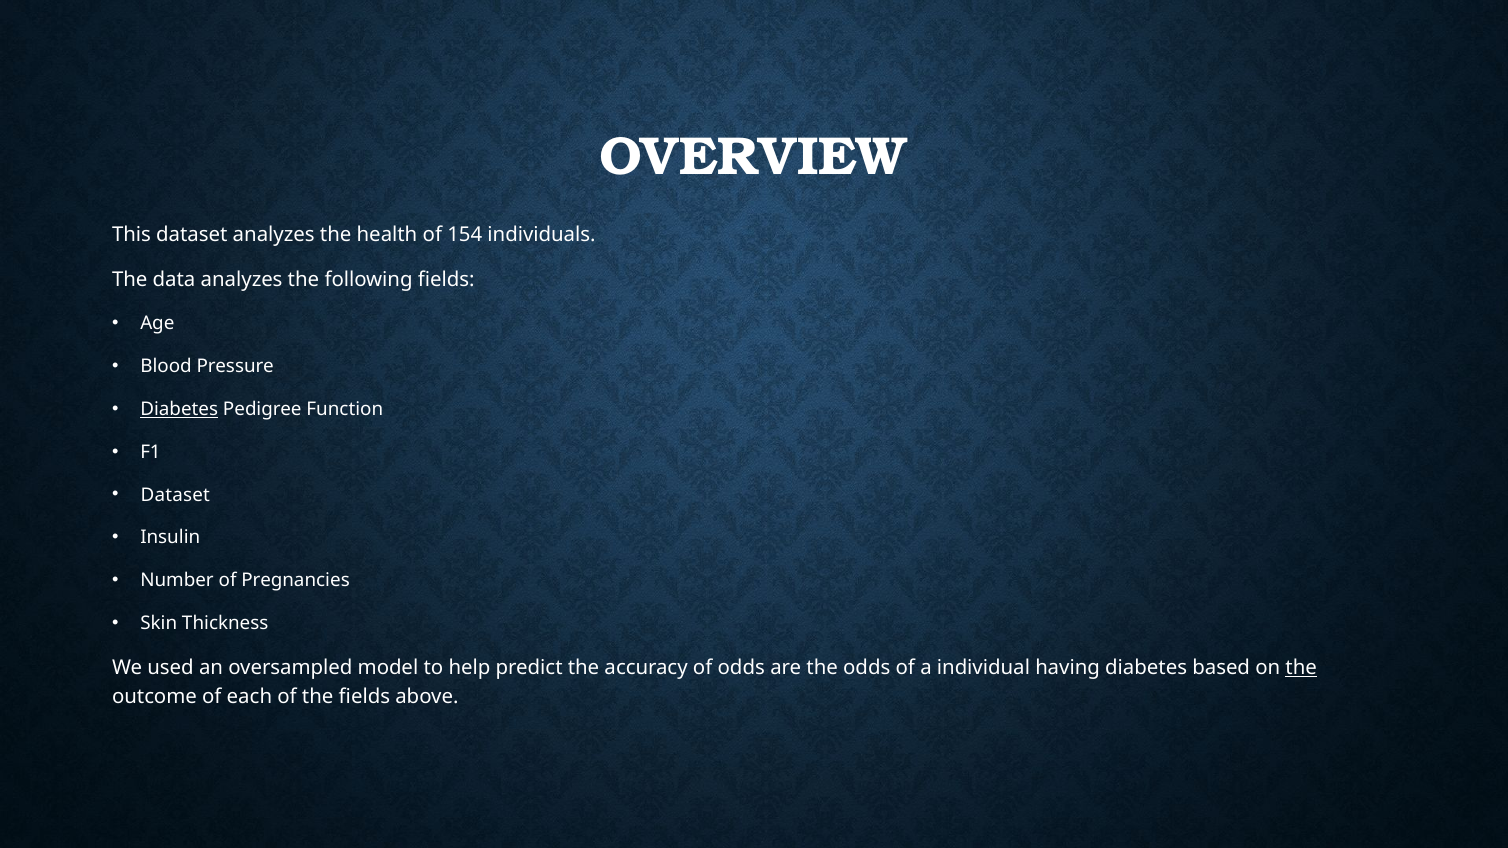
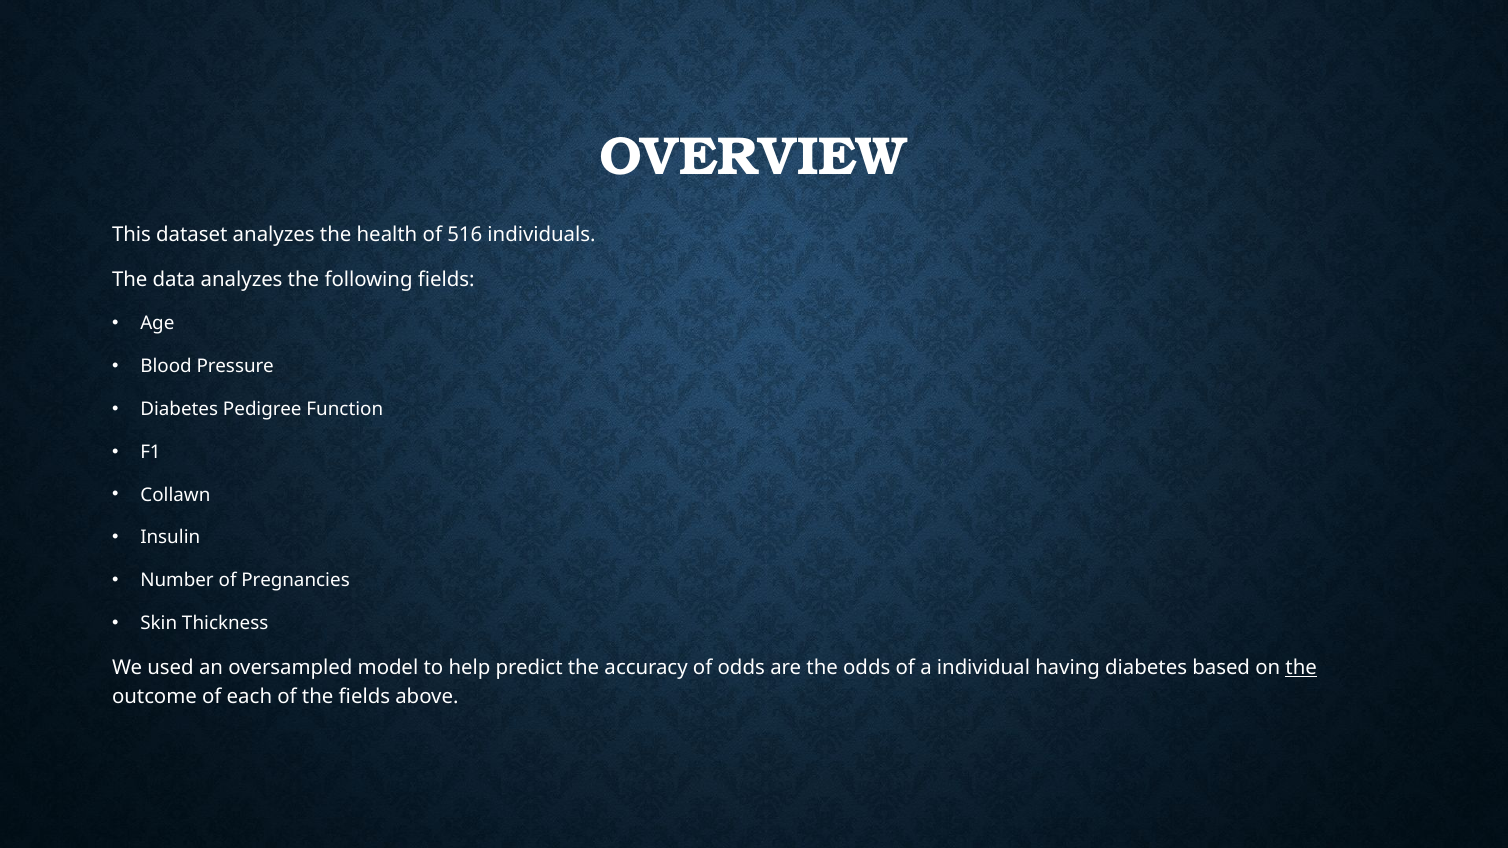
154: 154 -> 516 (465, 235)
Diabetes underline: present -> none (179, 409)
Dataset: Dataset -> Collawn (175, 495)
